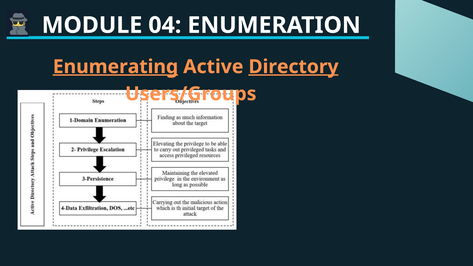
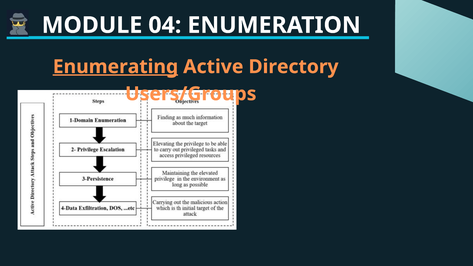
Directory underline: present -> none (293, 67)
